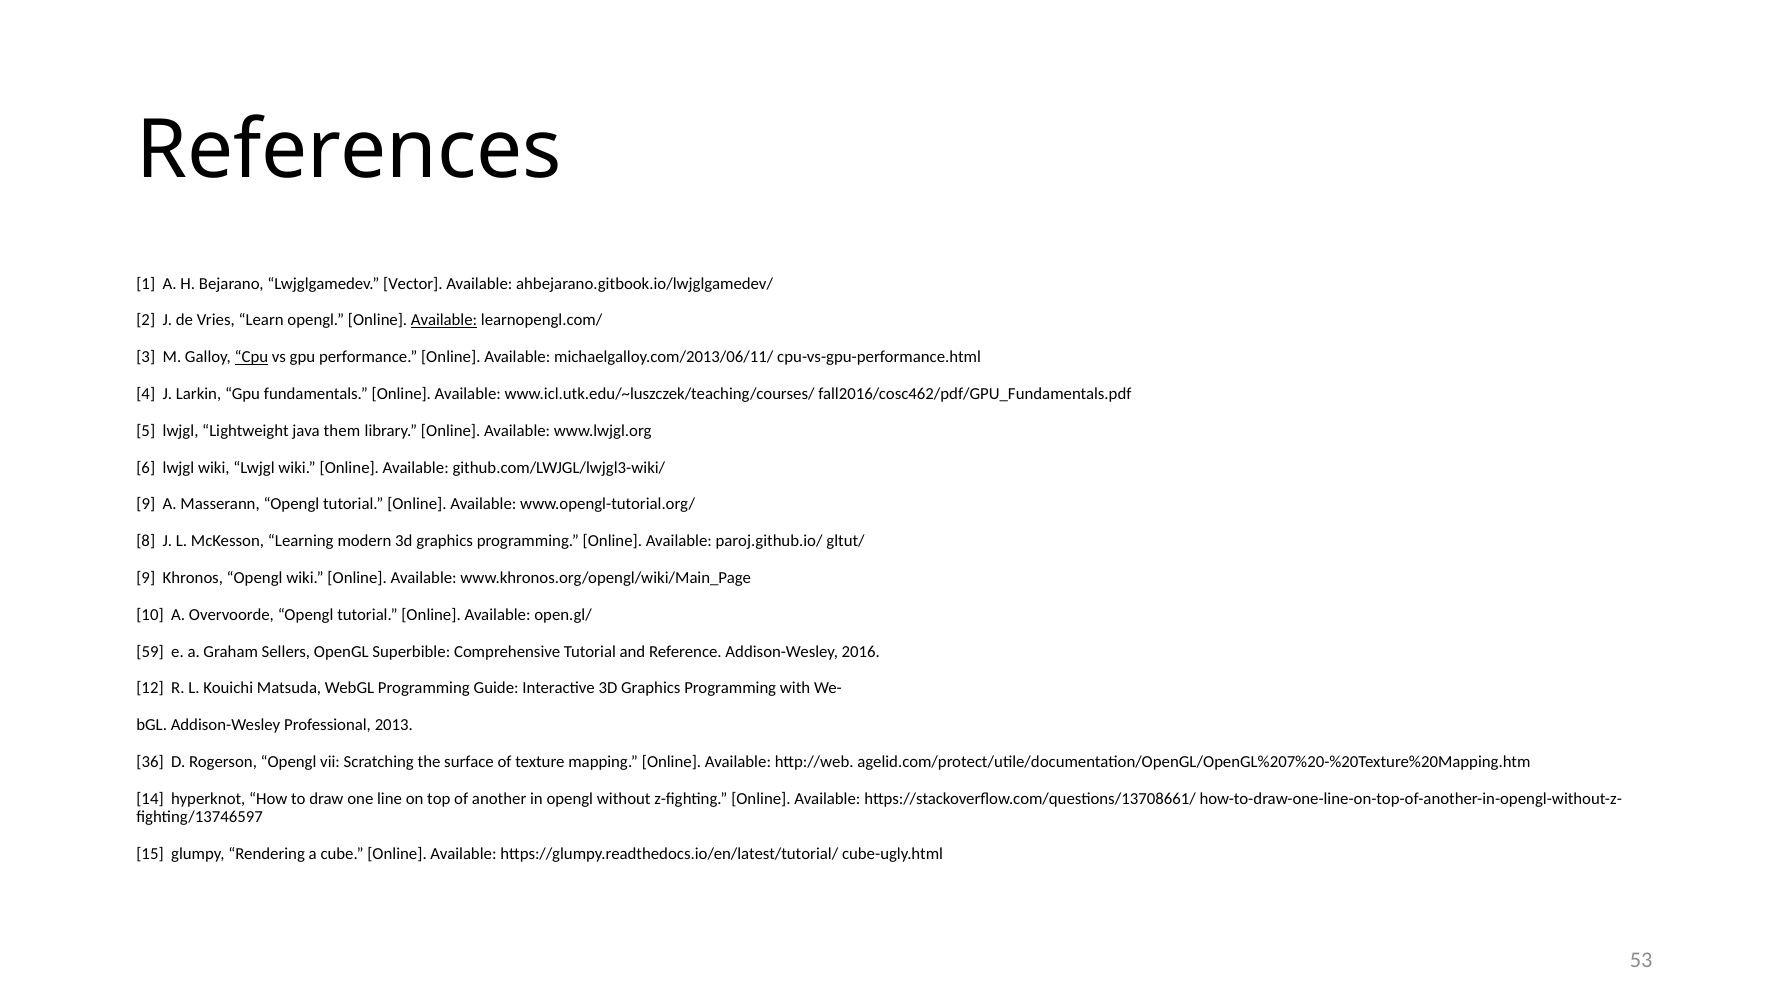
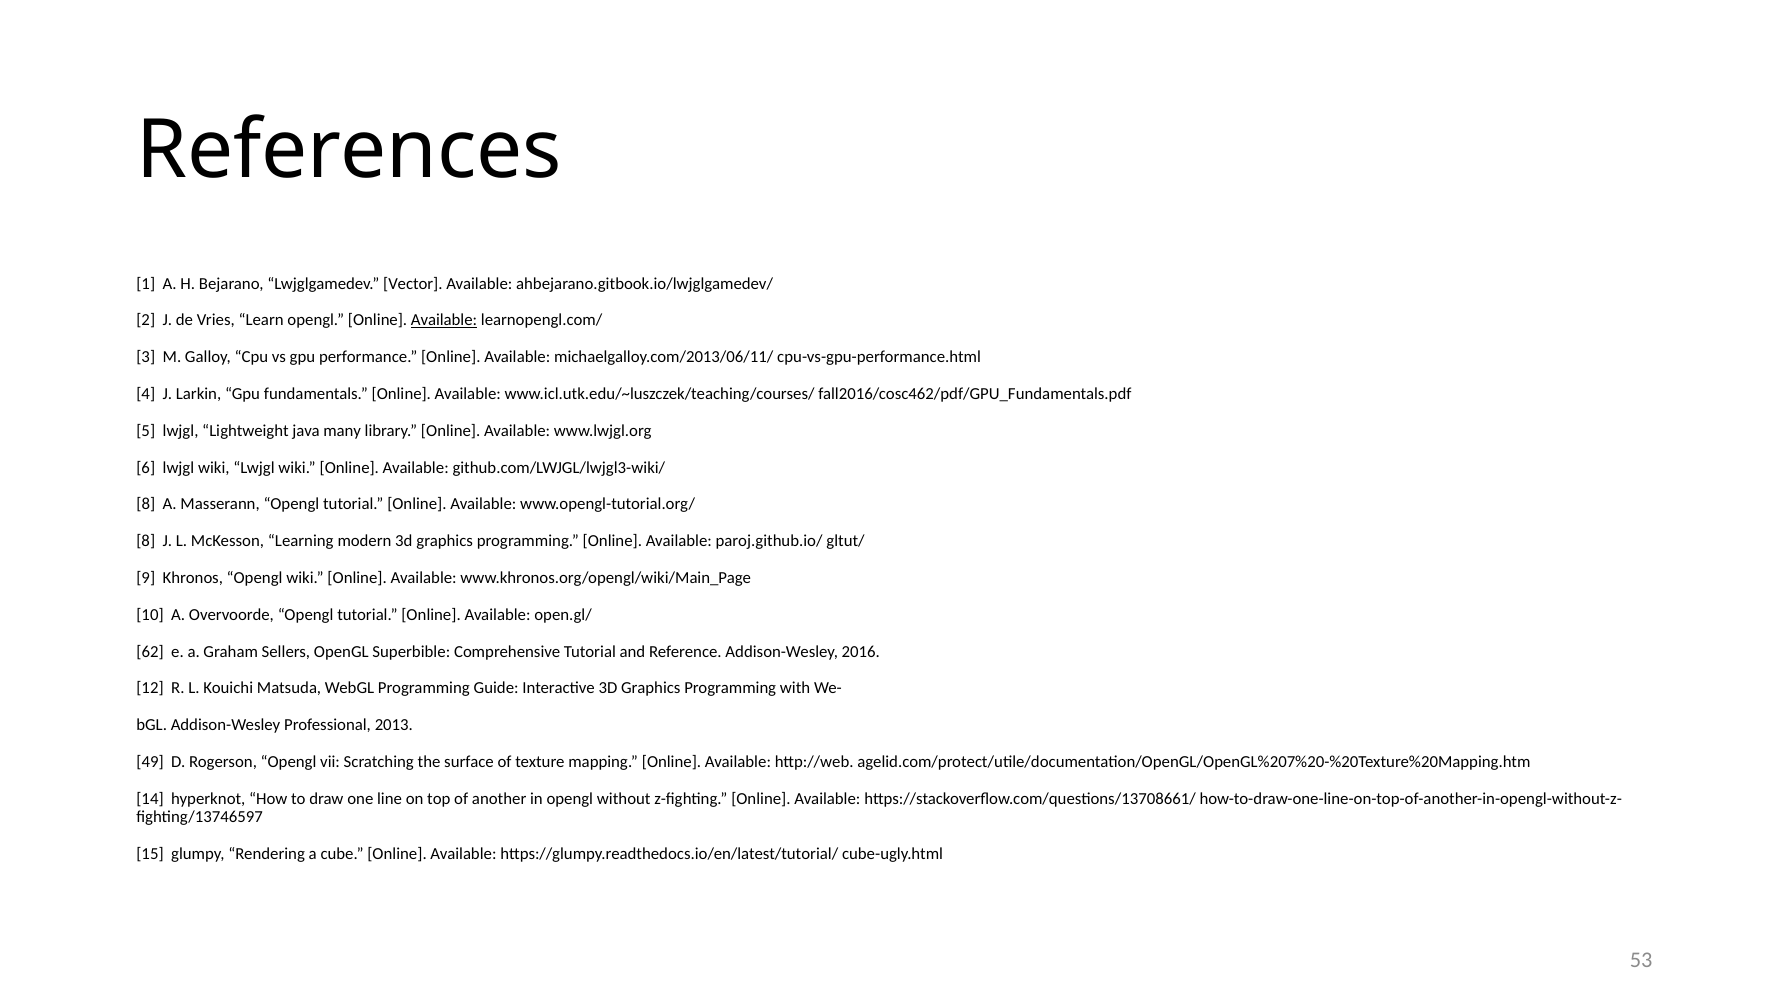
Cpu underline: present -> none (251, 357)
them: them -> many (342, 431)
9: 9 -> 8 (146, 504)
59: 59 -> 62 (150, 652)
36: 36 -> 49 (150, 762)
